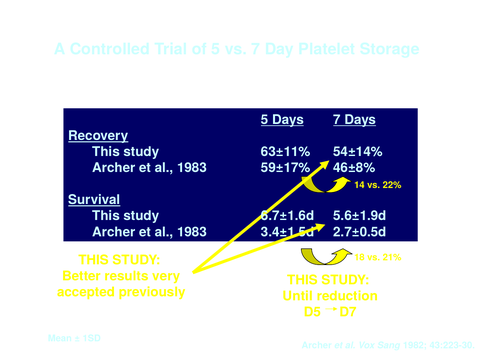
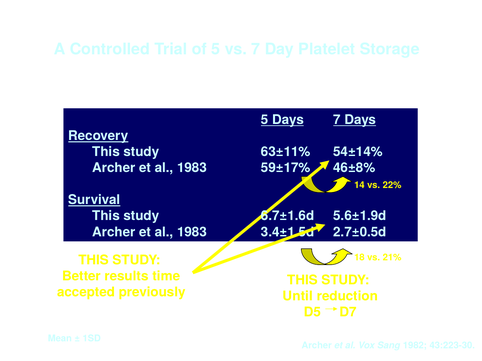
very: very -> time (166, 276)
